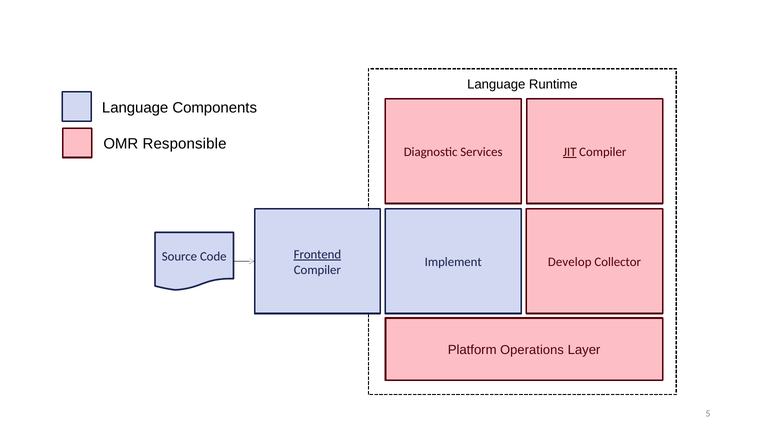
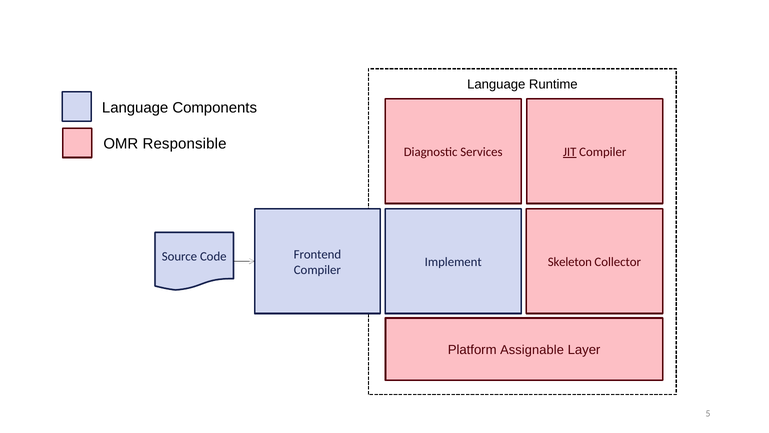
Frontend underline: present -> none (317, 254)
Develop: Develop -> Skeleton (570, 262)
Operations: Operations -> Assignable (532, 350)
